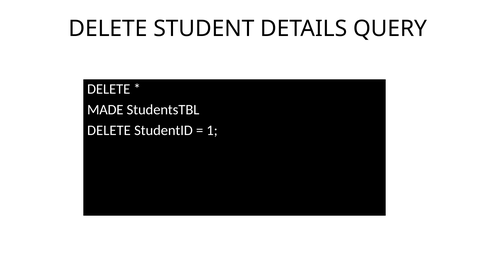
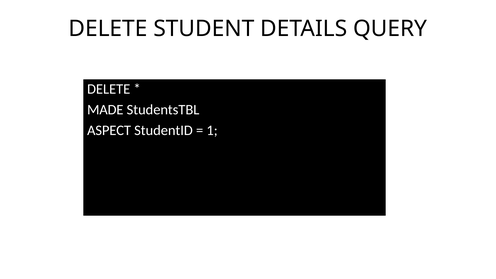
DELETE: DELETE -> ASPECT (109, 130)
